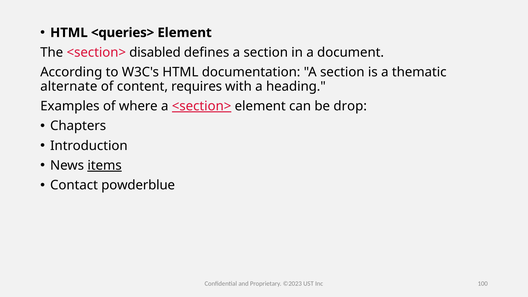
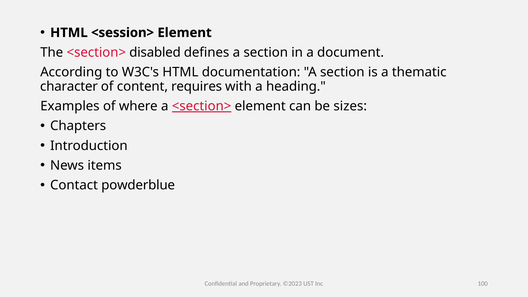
<queries>: <queries> -> <session> (123, 33)
alternate: alternate -> character (69, 86)
drop: drop -> sizes (350, 106)
items underline: present -> none (105, 165)
